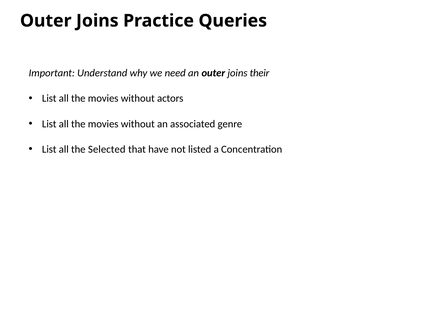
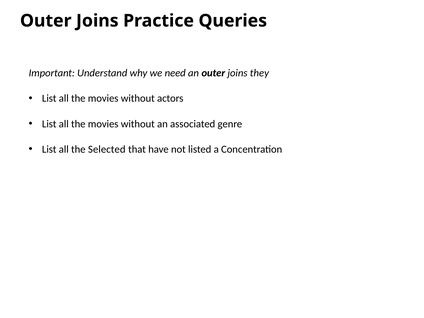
their: their -> they (259, 73)
